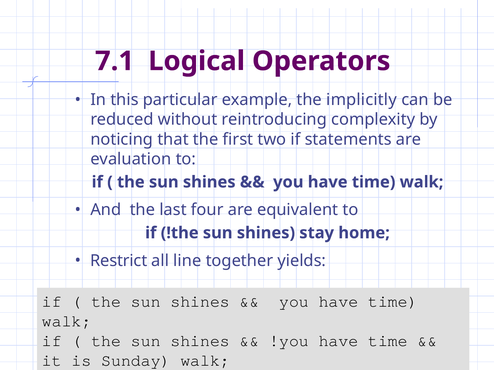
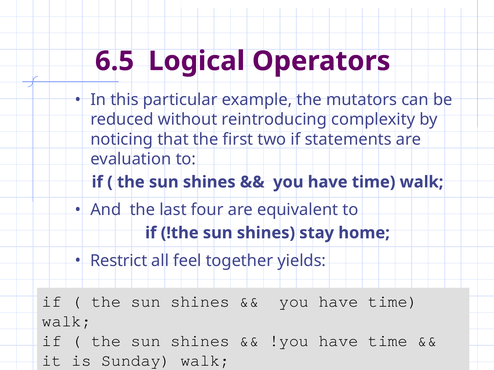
7.1: 7.1 -> 6.5 (115, 61)
implicitly: implicitly -> mutators (362, 100)
line: line -> feel (187, 261)
